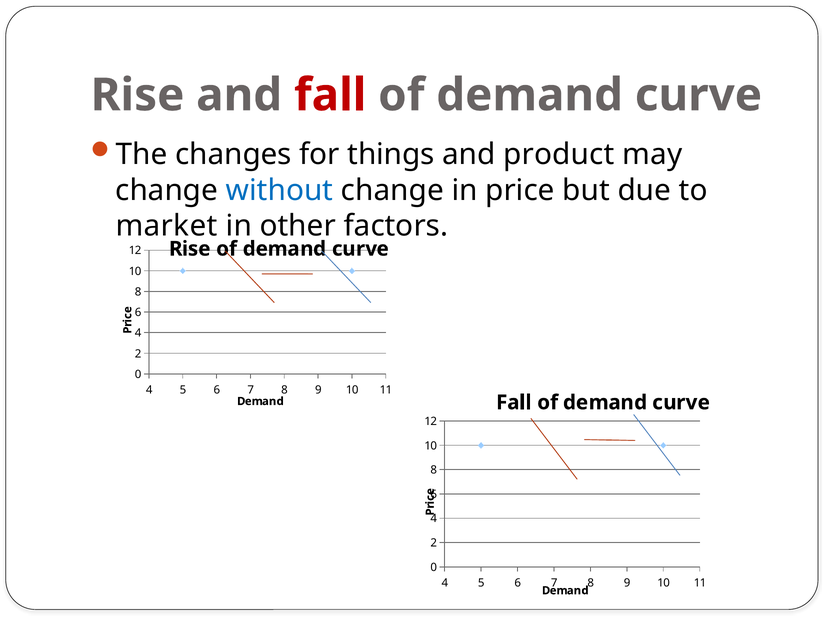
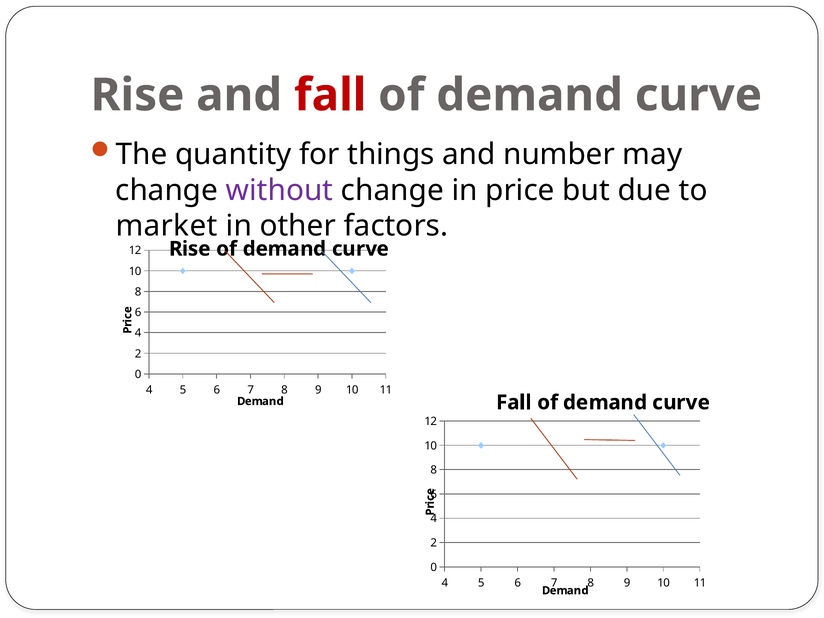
changes: changes -> quantity (233, 155)
product: product -> number (559, 155)
without colour: blue -> purple (279, 190)
